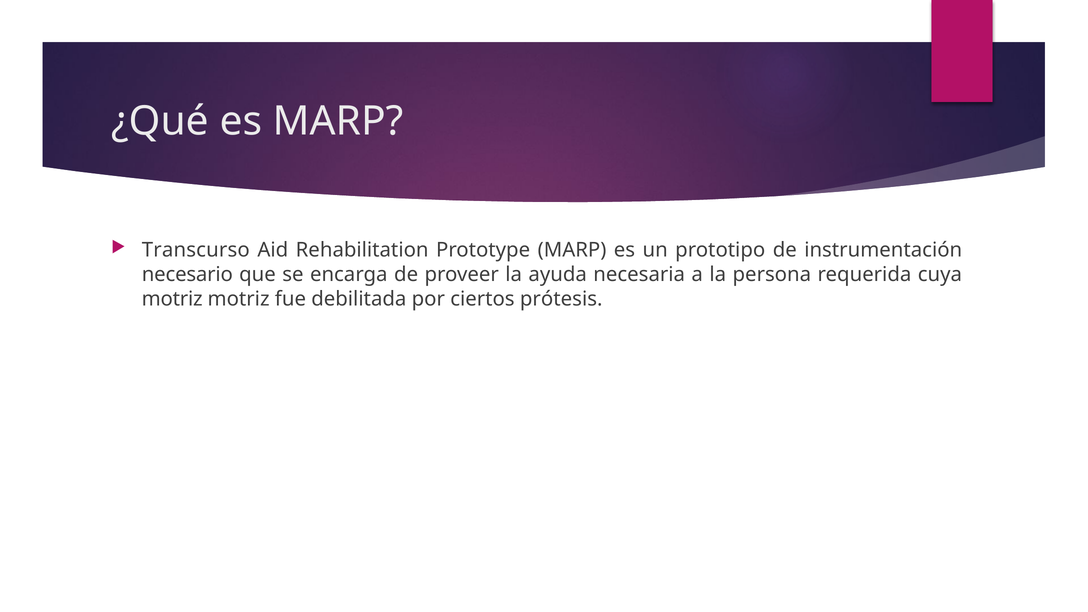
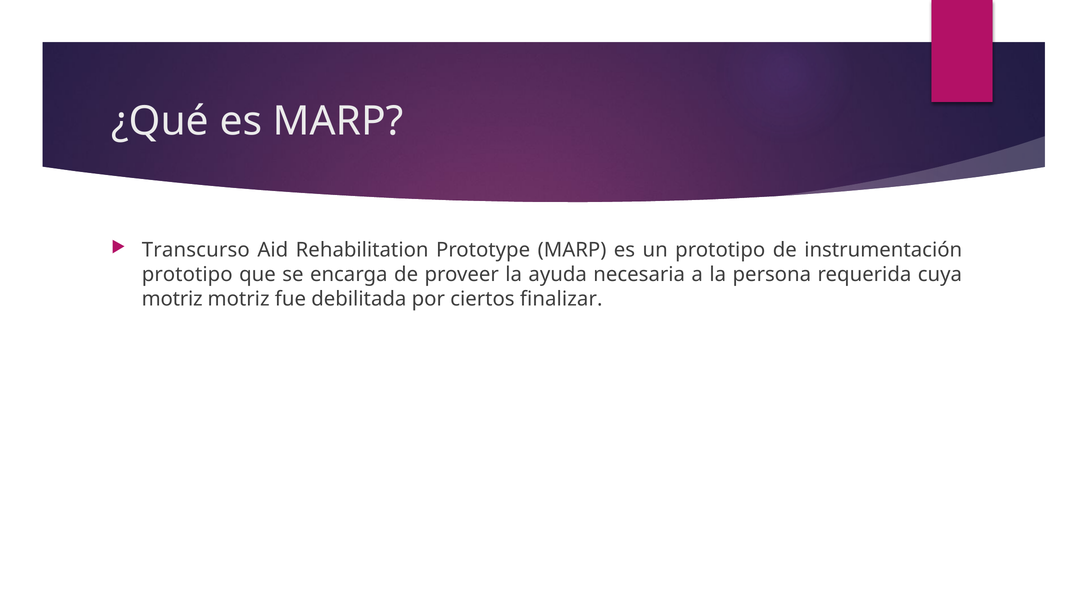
necesario: necesario -> prototipo (187, 275)
prótesis: prótesis -> finalizar (561, 299)
